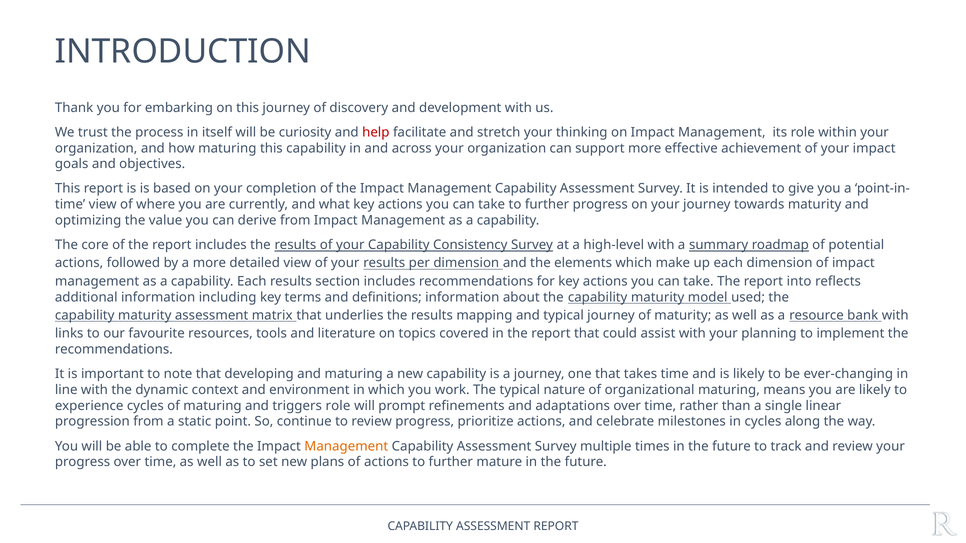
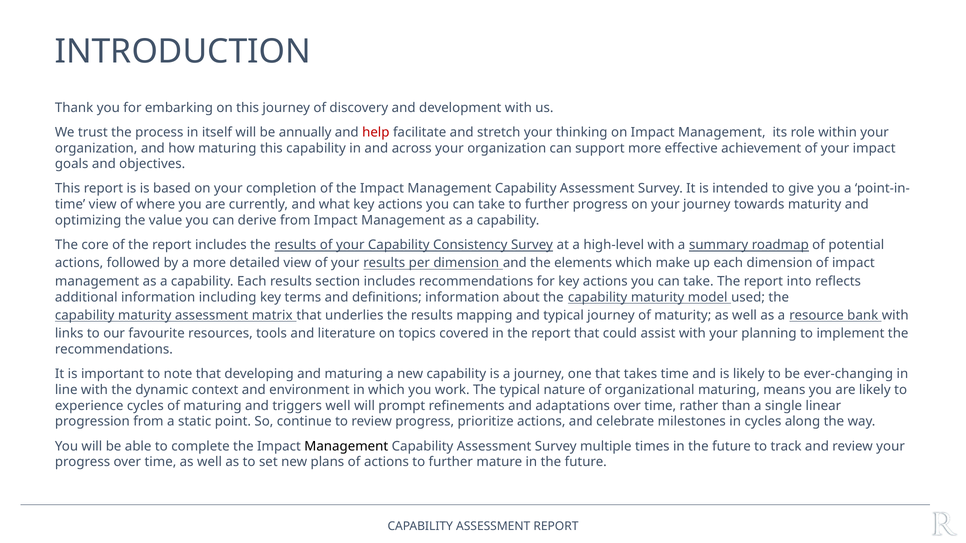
curiosity: curiosity -> annually (305, 132)
triggers role: role -> well (338, 406)
Management colour: orange -> black (346, 446)
